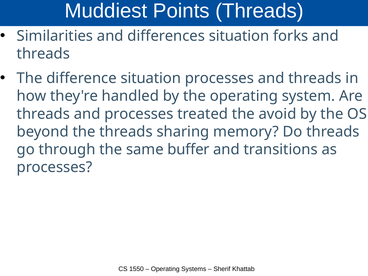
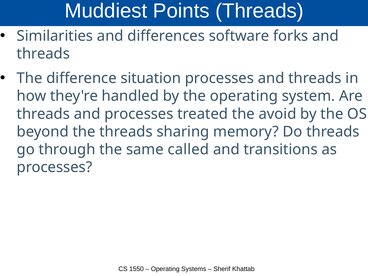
differences situation: situation -> software (239, 36)
buffer: buffer -> called (188, 149)
